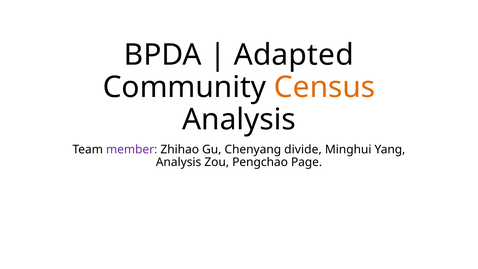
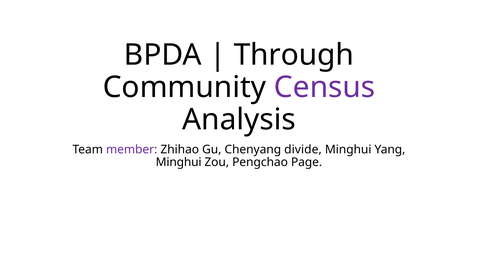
Adapted: Adapted -> Through (294, 55)
Census colour: orange -> purple (325, 87)
Analysis: Analysis -> Minghui (179, 162)
